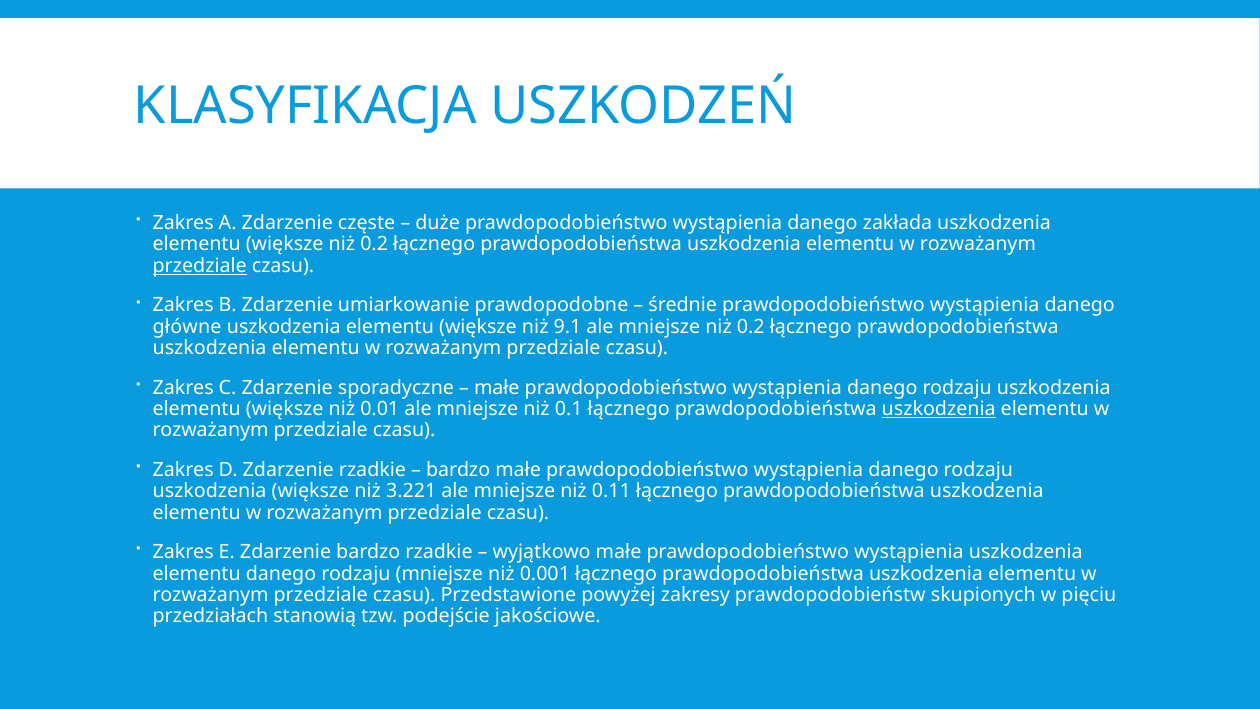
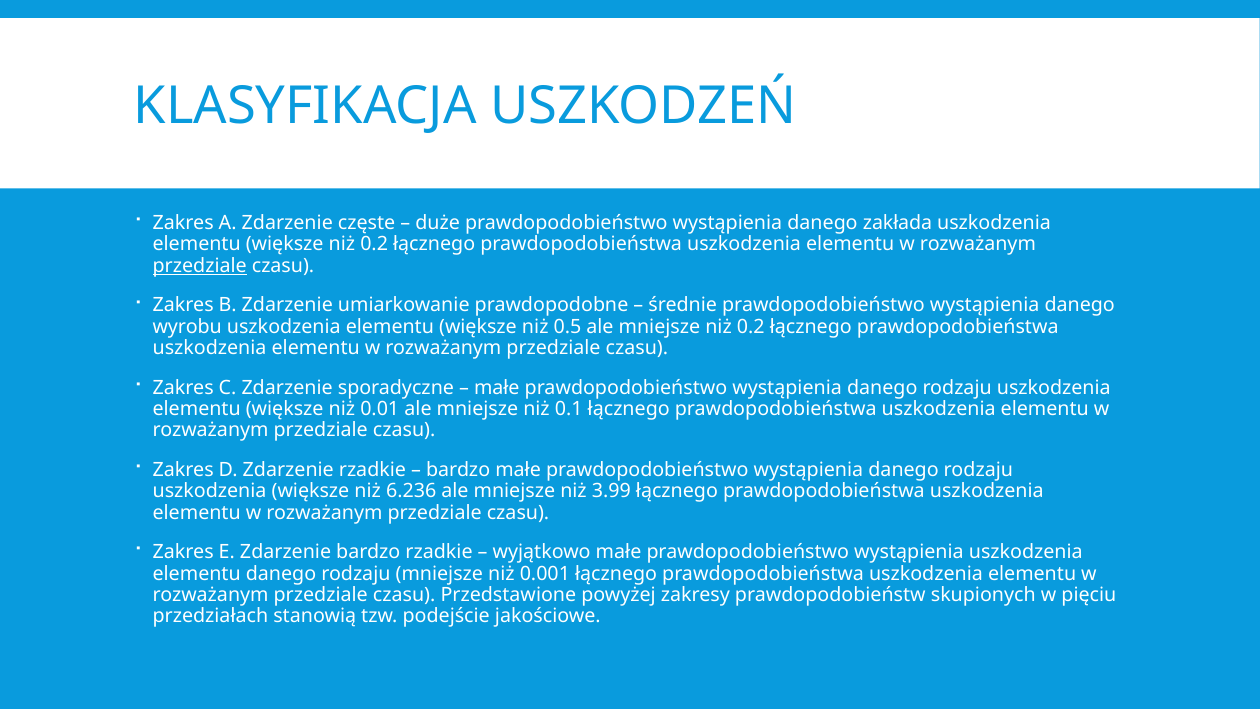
główne: główne -> wyrobu (187, 327)
9.1: 9.1 -> 0.5 (567, 327)
uszkodzenia underline: present -> none (939, 409)
3.221: 3.221 -> 6.236 (411, 491)
0.11: 0.11 -> 3.99 (611, 491)
